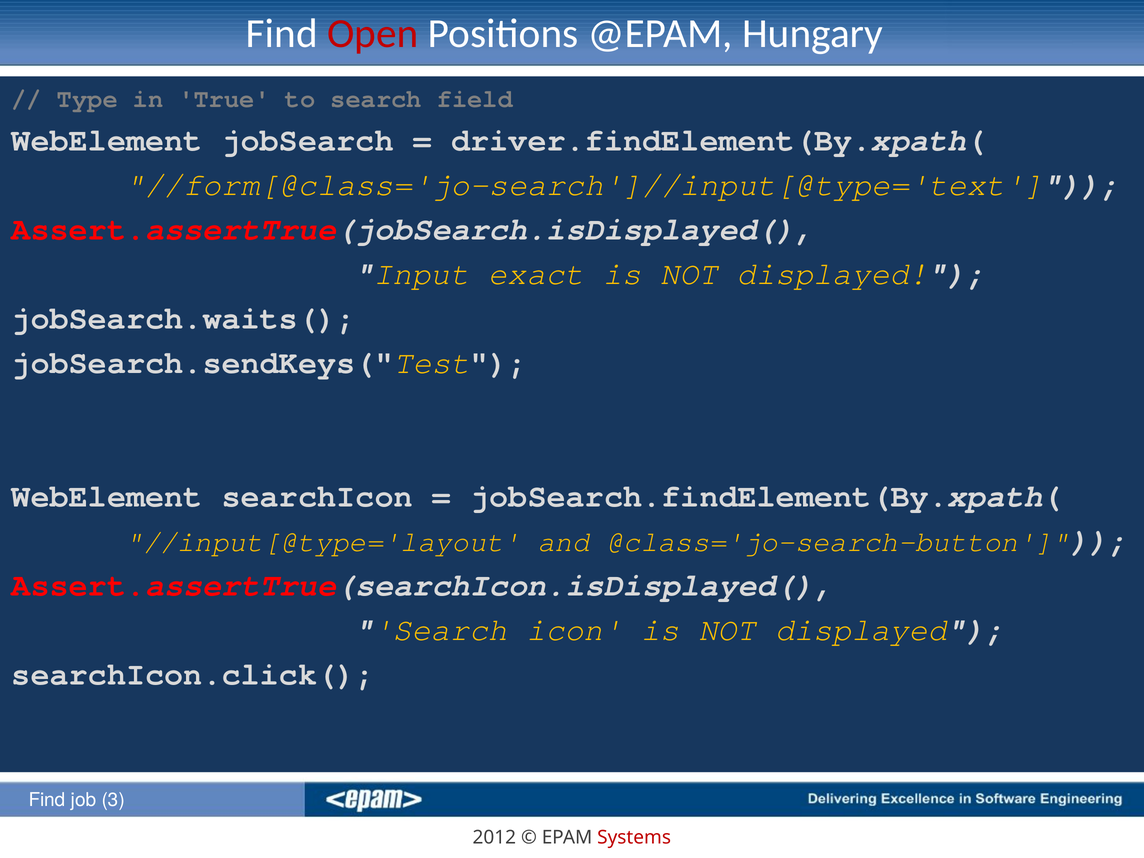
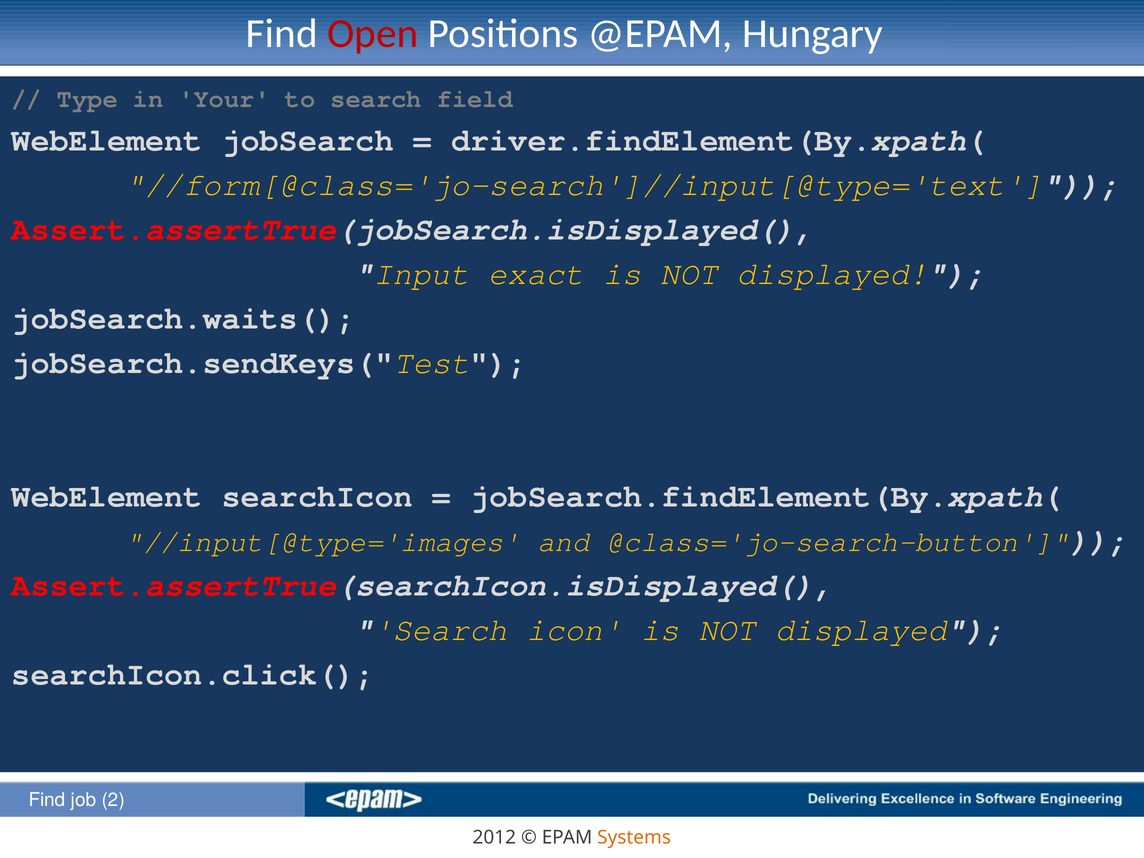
True: True -> Your (224, 99)
//input[@type='layout: //input[@type='layout -> //input[@type='images (323, 542)
3: 3 -> 2 (113, 800)
Systems colour: red -> orange (634, 837)
